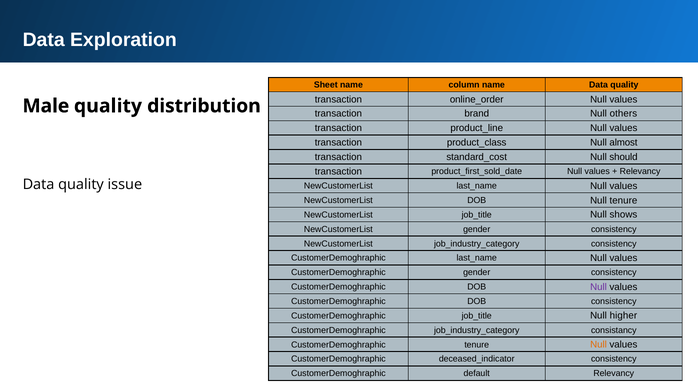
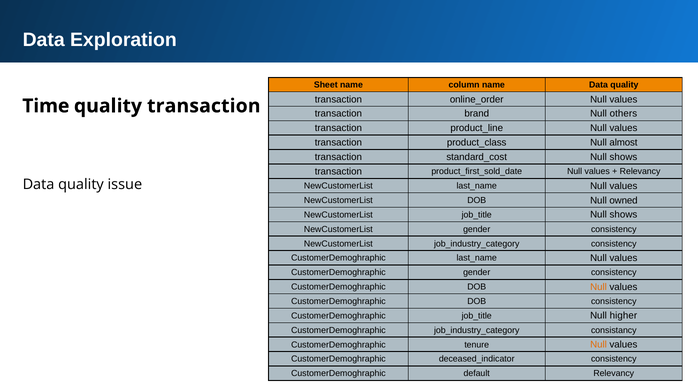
Male: Male -> Time (46, 106)
distribution: distribution -> transaction (204, 106)
should: should -> shows (623, 157)
Null tenure: tenure -> owned (624, 201)
Null colour: purple -> orange (599, 287)
